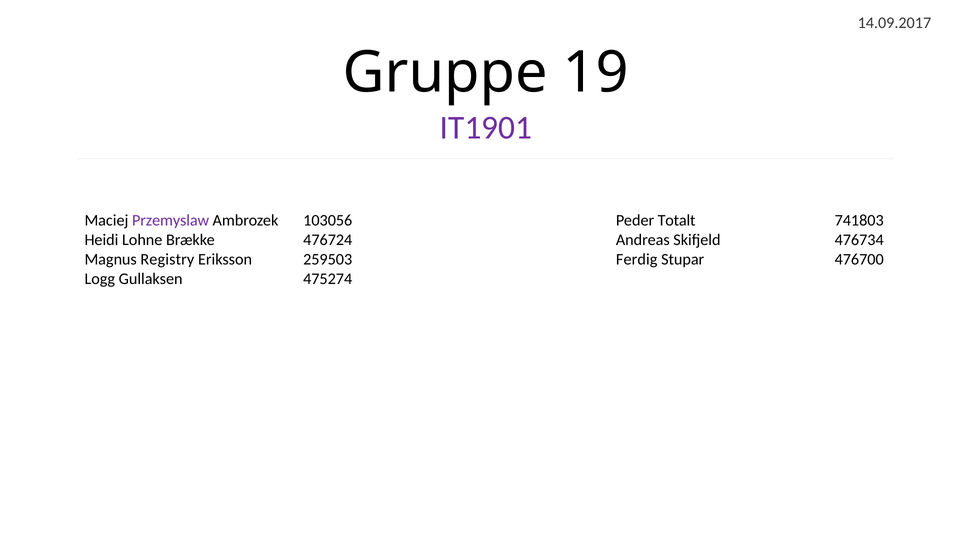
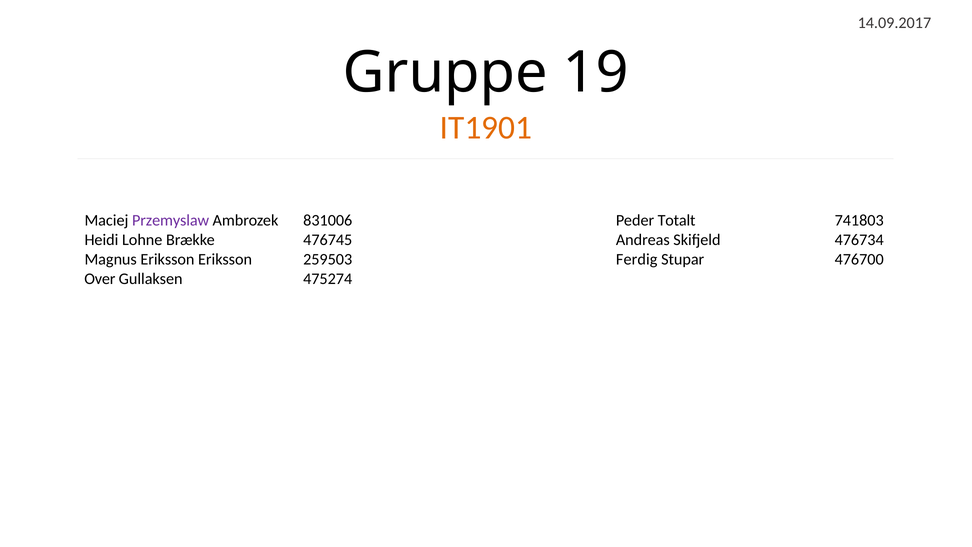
IT1901 colour: purple -> orange (486, 128)
103056: 103056 -> 831006 (328, 220)
476724: 476724 -> 476745 (328, 240)
Magnus Registry: Registry -> Eriksson (167, 259)
Logg: Logg -> Over (100, 279)
